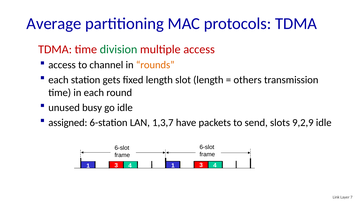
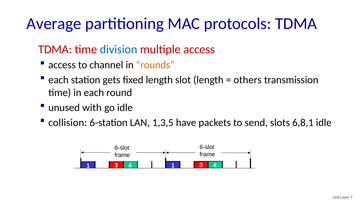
division colour: green -> blue (119, 49)
busy: busy -> with (92, 107)
assigned: assigned -> collision (68, 122)
1,3,7: 1,3,7 -> 1,3,5 (163, 122)
9,2,9: 9,2,9 -> 6,8,1 (303, 122)
